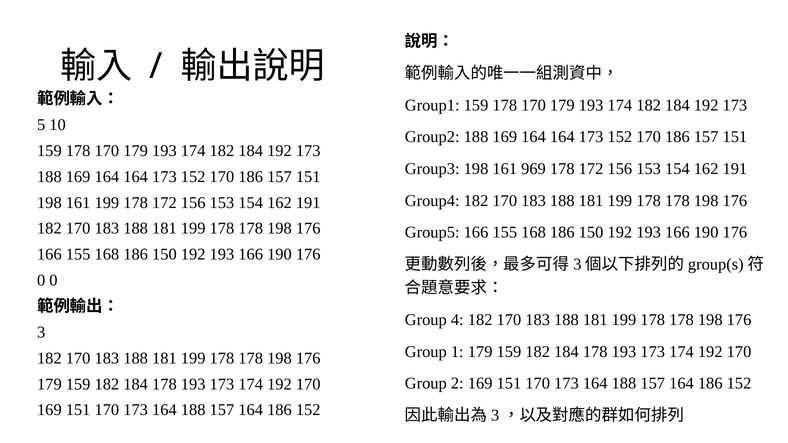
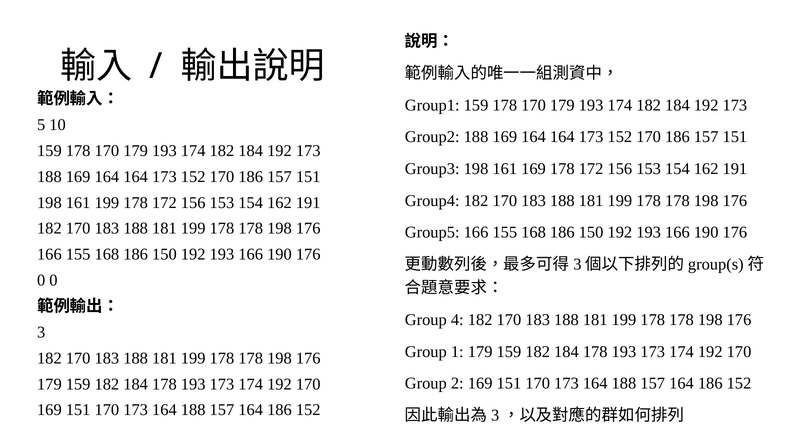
161 969: 969 -> 169 (534, 169)
